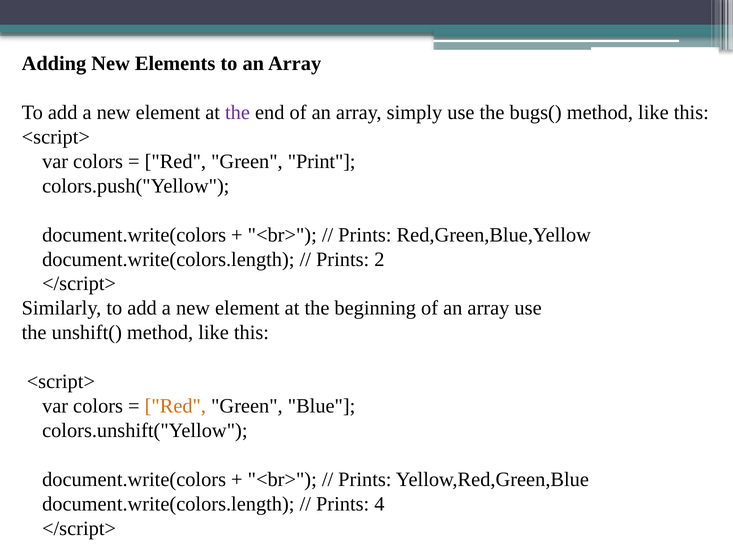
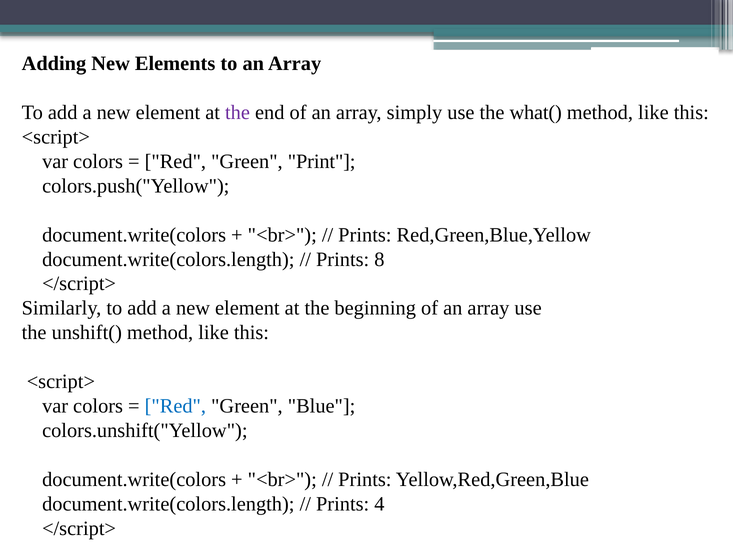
bugs(: bugs( -> what( (536, 113)
2: 2 -> 8 (379, 259)
Red colour: orange -> blue (175, 406)
